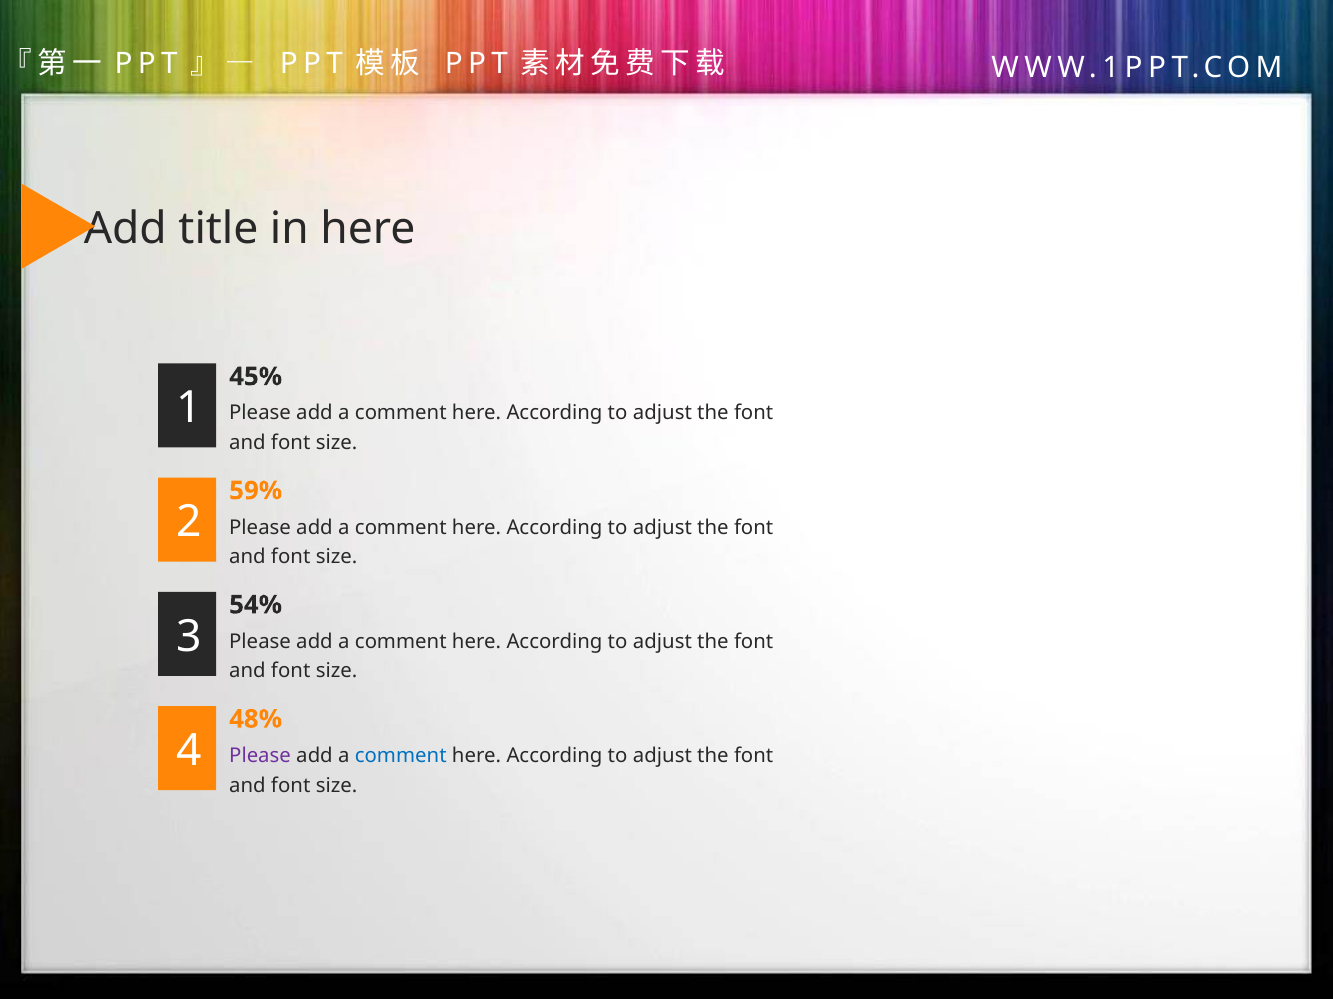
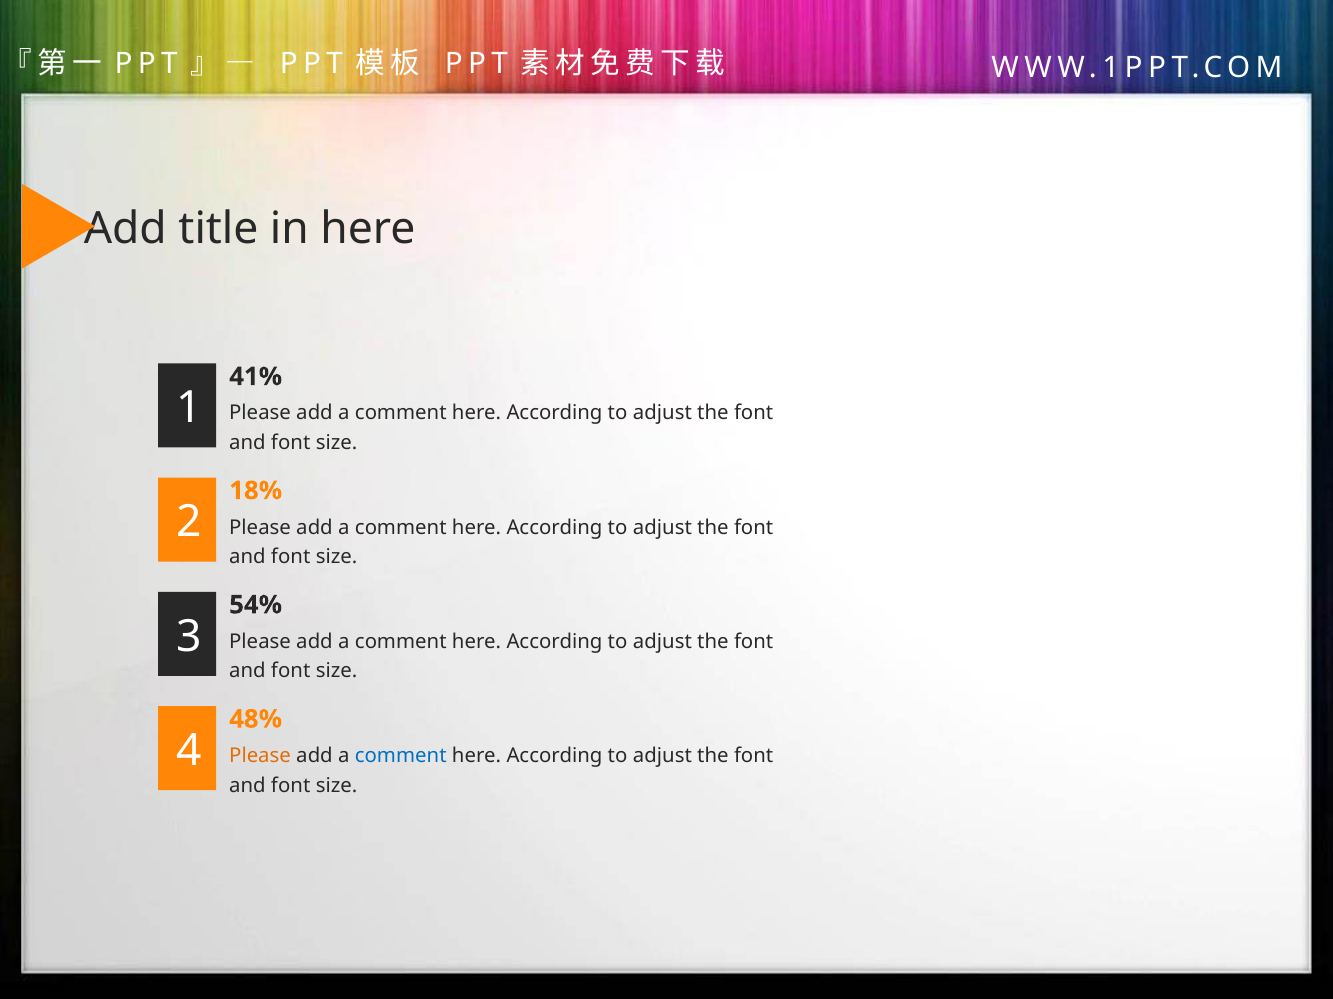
45%: 45% -> 41% (256, 377)
59%: 59% -> 18% (256, 491)
Please colour: purple -> orange (260, 756)
